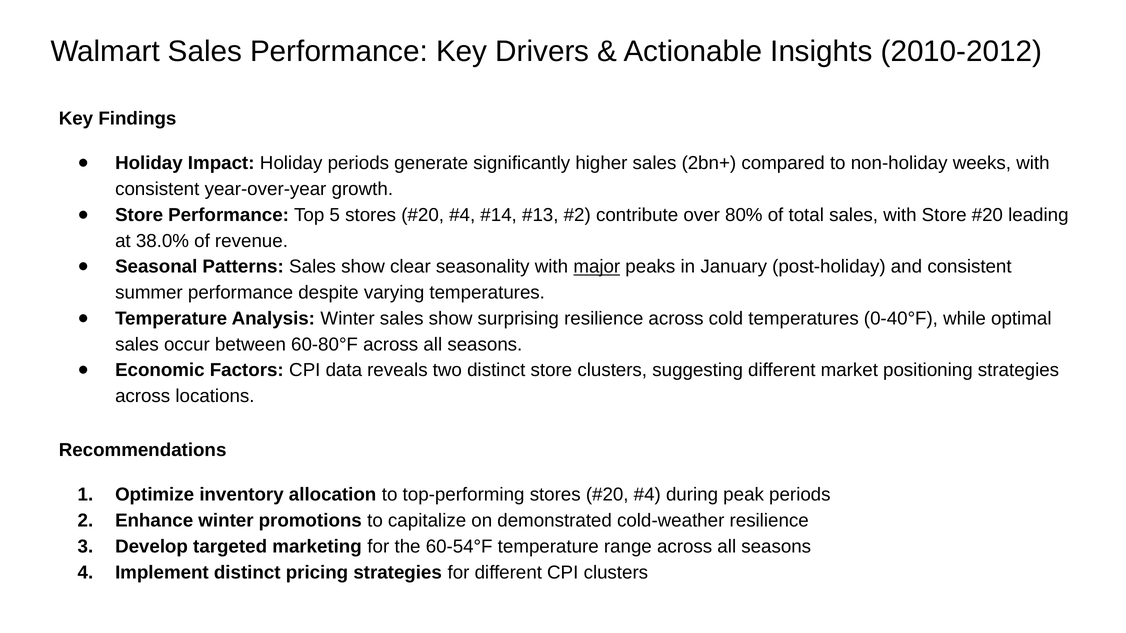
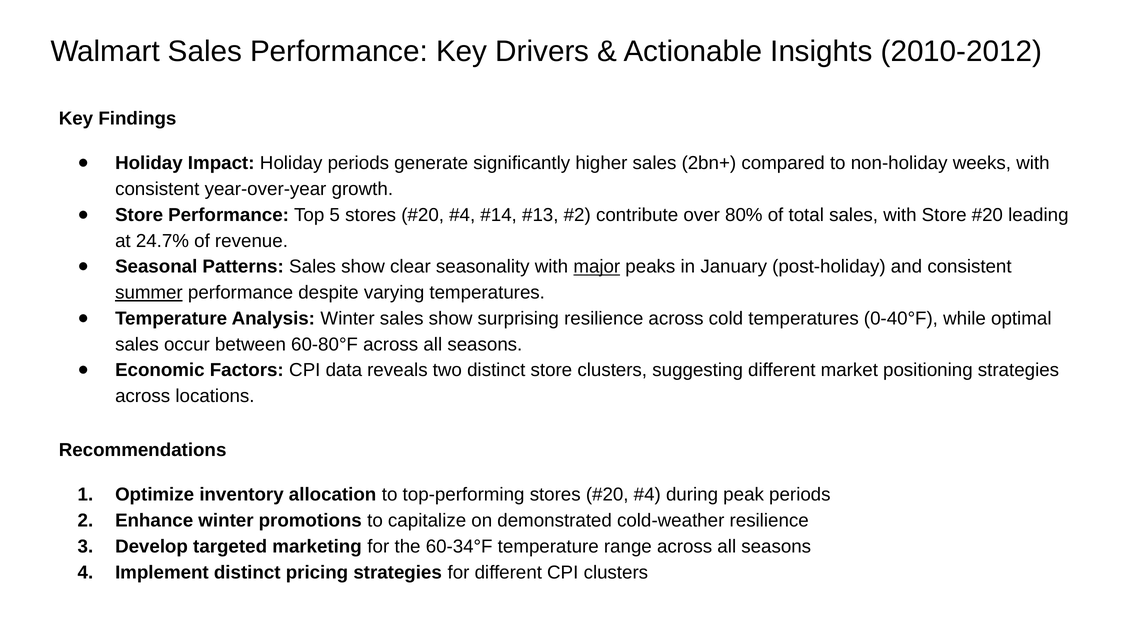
38.0%: 38.0% -> 24.7% (162, 241)
summer underline: none -> present (149, 293)
60-54°F: 60-54°F -> 60-34°F (459, 547)
